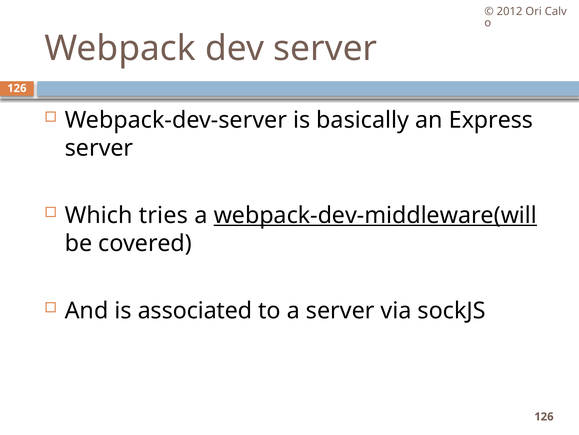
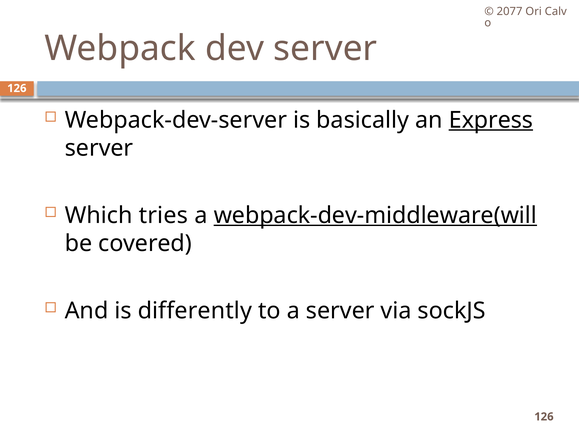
2012: 2012 -> 2077 (510, 11)
Express underline: none -> present (491, 120)
associated: associated -> differently (195, 310)
